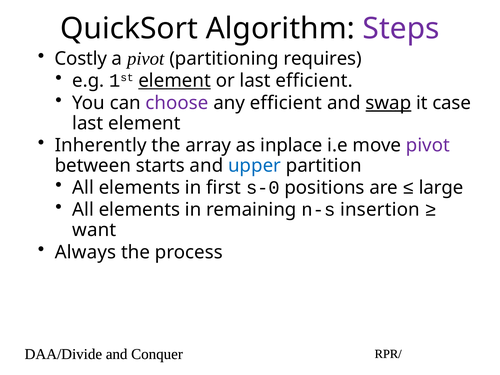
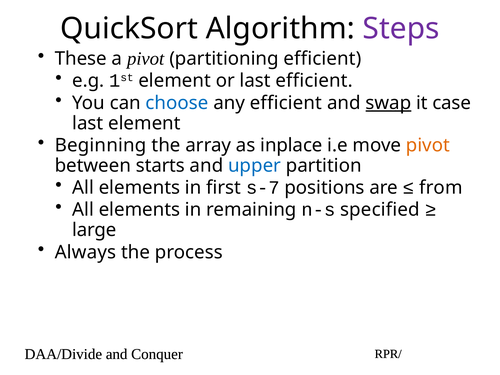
Costly: Costly -> These (81, 59)
partitioning requires: requires -> efficient (323, 59)
element underline: present -> none (175, 81)
choose colour: purple -> blue (177, 103)
Inherently: Inherently -> Beginning (101, 145)
pivot colour: purple -> orange (428, 145)
s-0: s-0 -> s-7 (263, 188)
large: large -> from (441, 188)
insertion: insertion -> specified (380, 210)
want: want -> large (94, 230)
